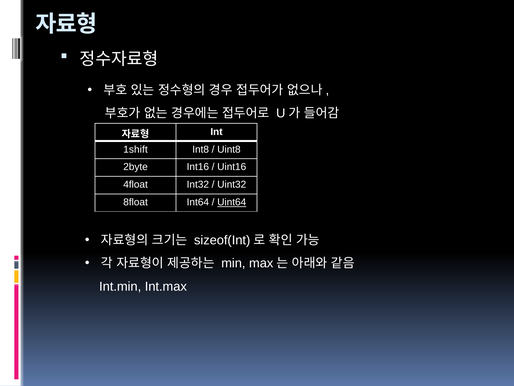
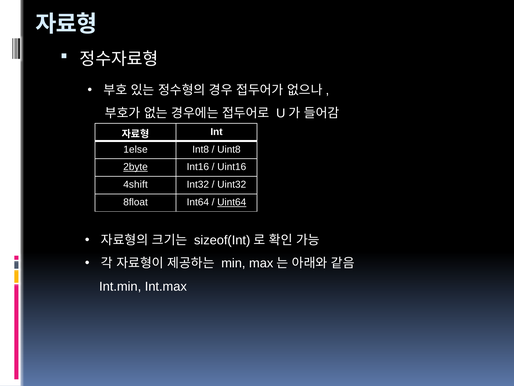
1shift: 1shift -> 1else (136, 149)
2byte underline: none -> present (136, 167)
4float: 4float -> 4shift (136, 184)
